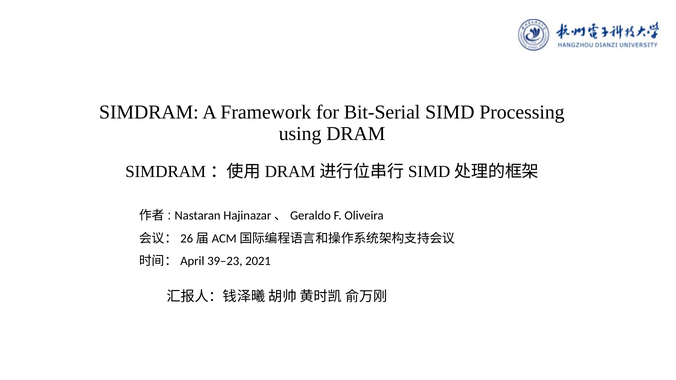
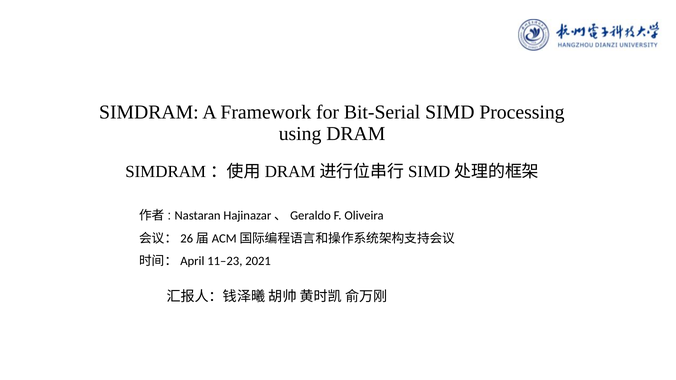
39–23: 39–23 -> 11–23 (225, 261)
